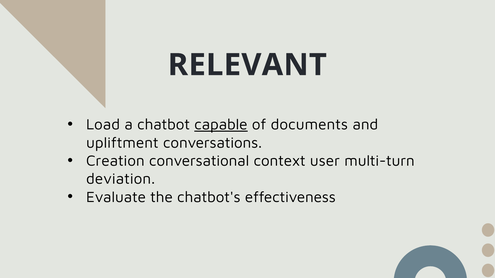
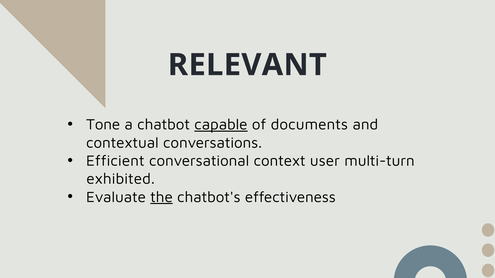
Load: Load -> Tone (103, 125)
upliftment: upliftment -> contextual (122, 143)
Creation: Creation -> Efficient (115, 161)
deviation: deviation -> exhibited (121, 179)
the underline: none -> present (162, 197)
